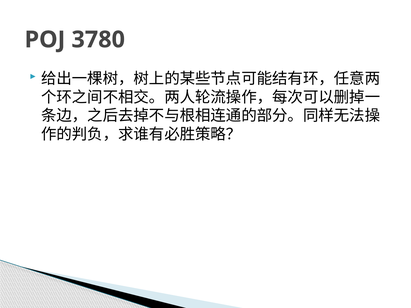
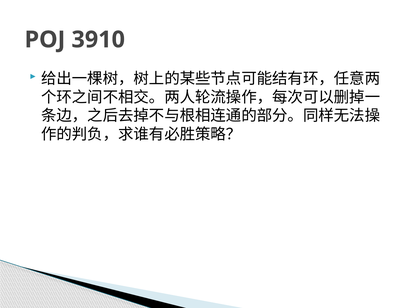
3780: 3780 -> 3910 (98, 40)
